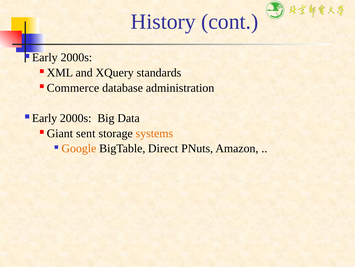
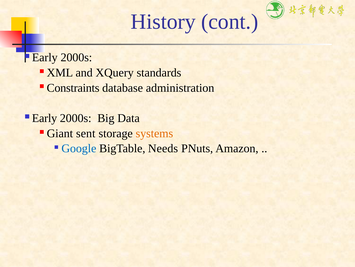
Commerce: Commerce -> Constraints (73, 88)
Google colour: orange -> blue (79, 148)
Direct: Direct -> Needs (163, 148)
